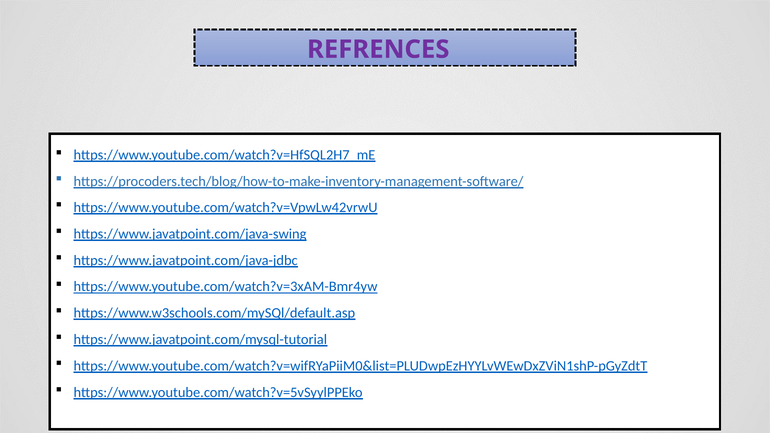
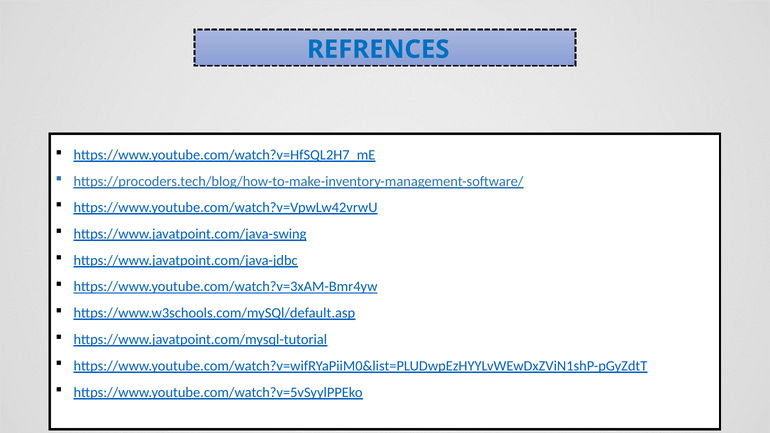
REFRENCES colour: purple -> blue (378, 49)
